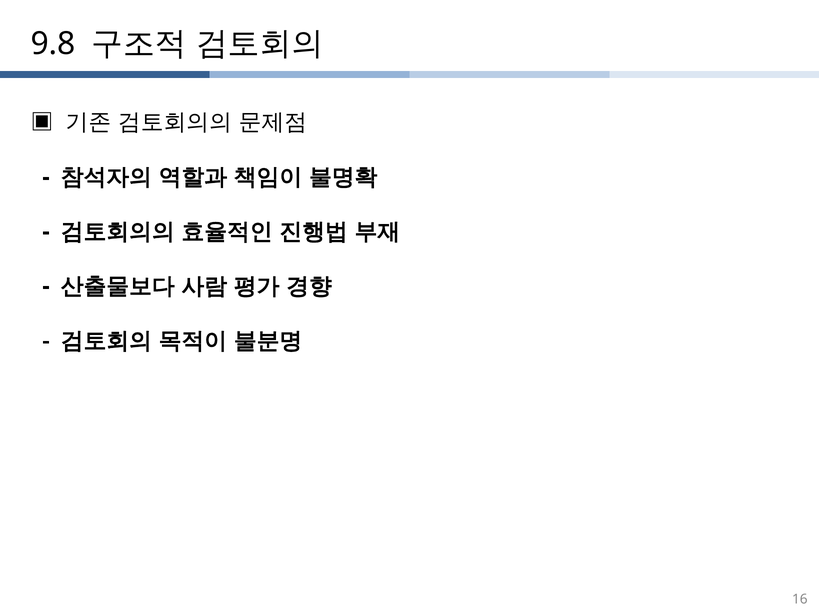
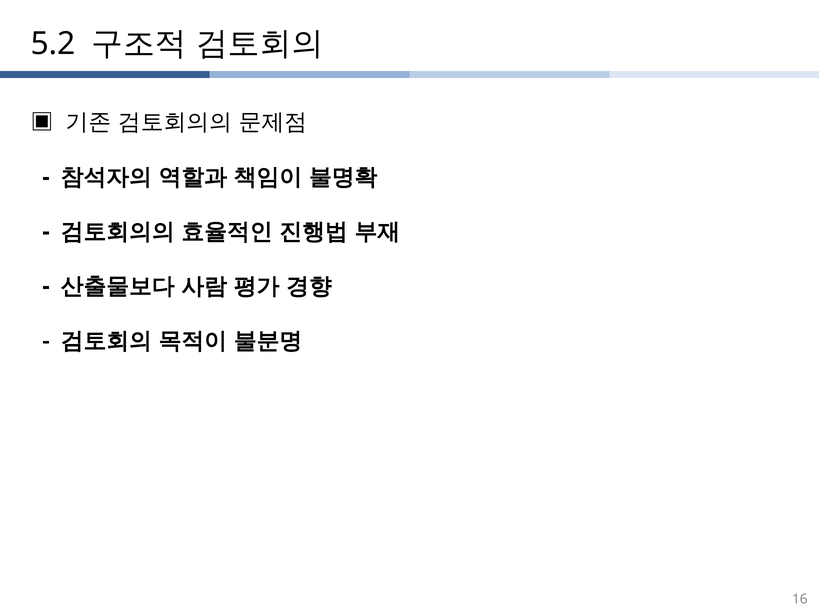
9.8: 9.8 -> 5.2 (53, 44)
